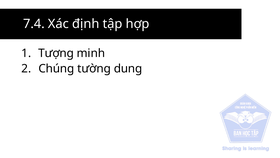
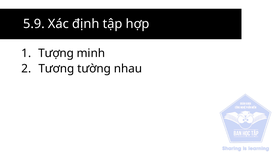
7.4: 7.4 -> 5.9 (34, 24)
Chúng: Chúng -> Tương (56, 69)
dung: dung -> nhau (128, 69)
